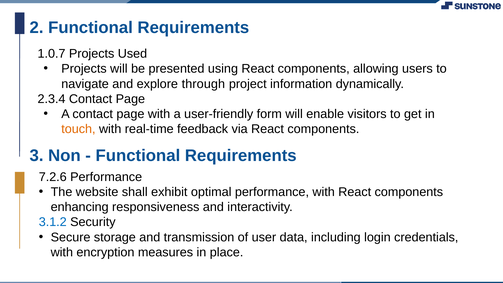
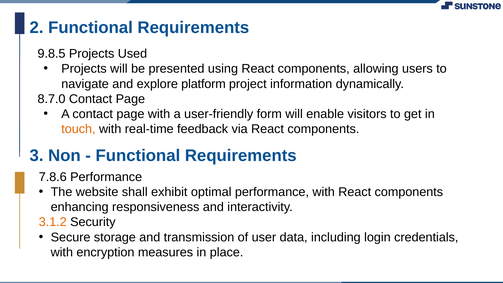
1.0.7: 1.0.7 -> 9.8.5 (52, 54)
through: through -> platform (204, 84)
2.3.4: 2.3.4 -> 8.7.0 (52, 99)
7.2.6: 7.2.6 -> 7.8.6 (53, 177)
3.1.2 colour: blue -> orange (53, 222)
